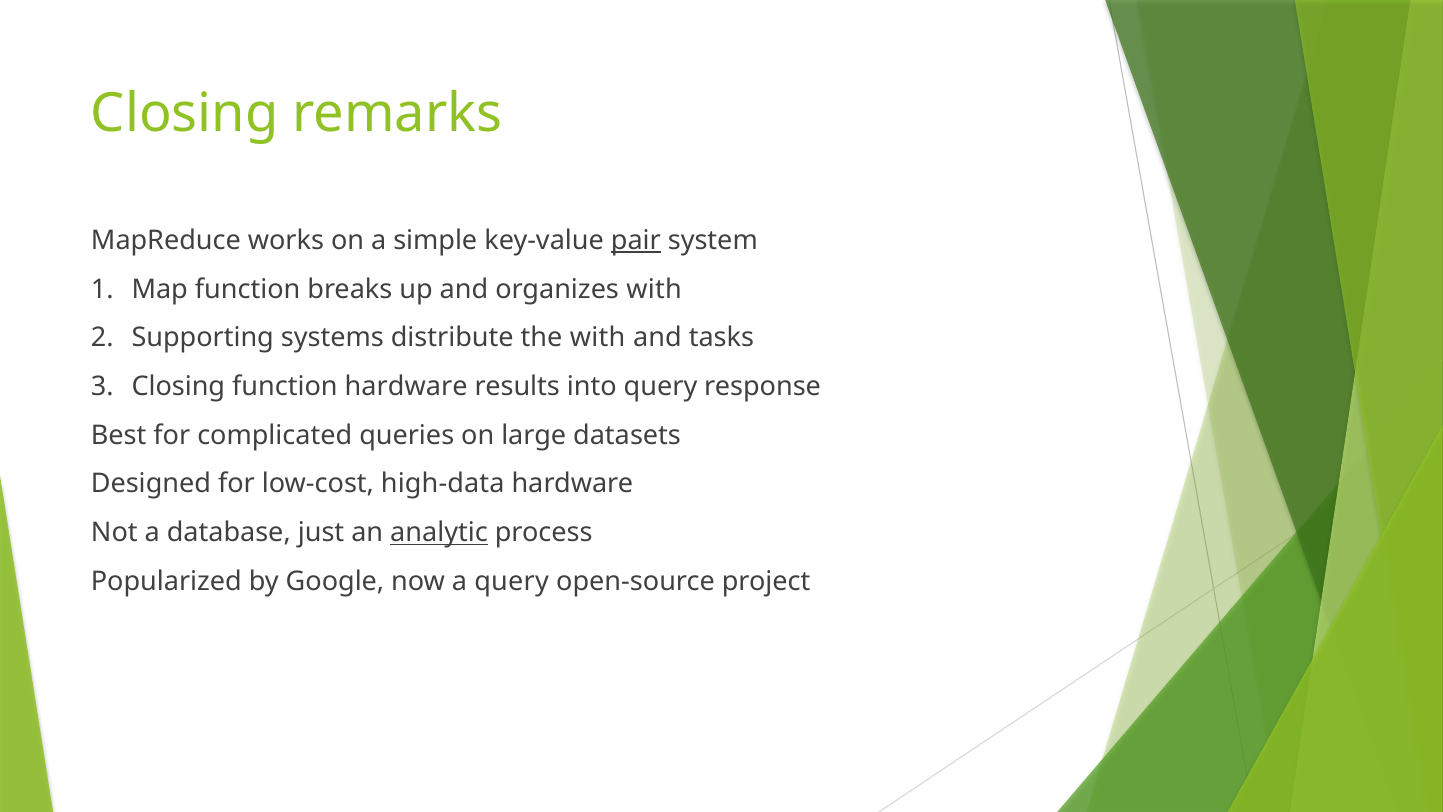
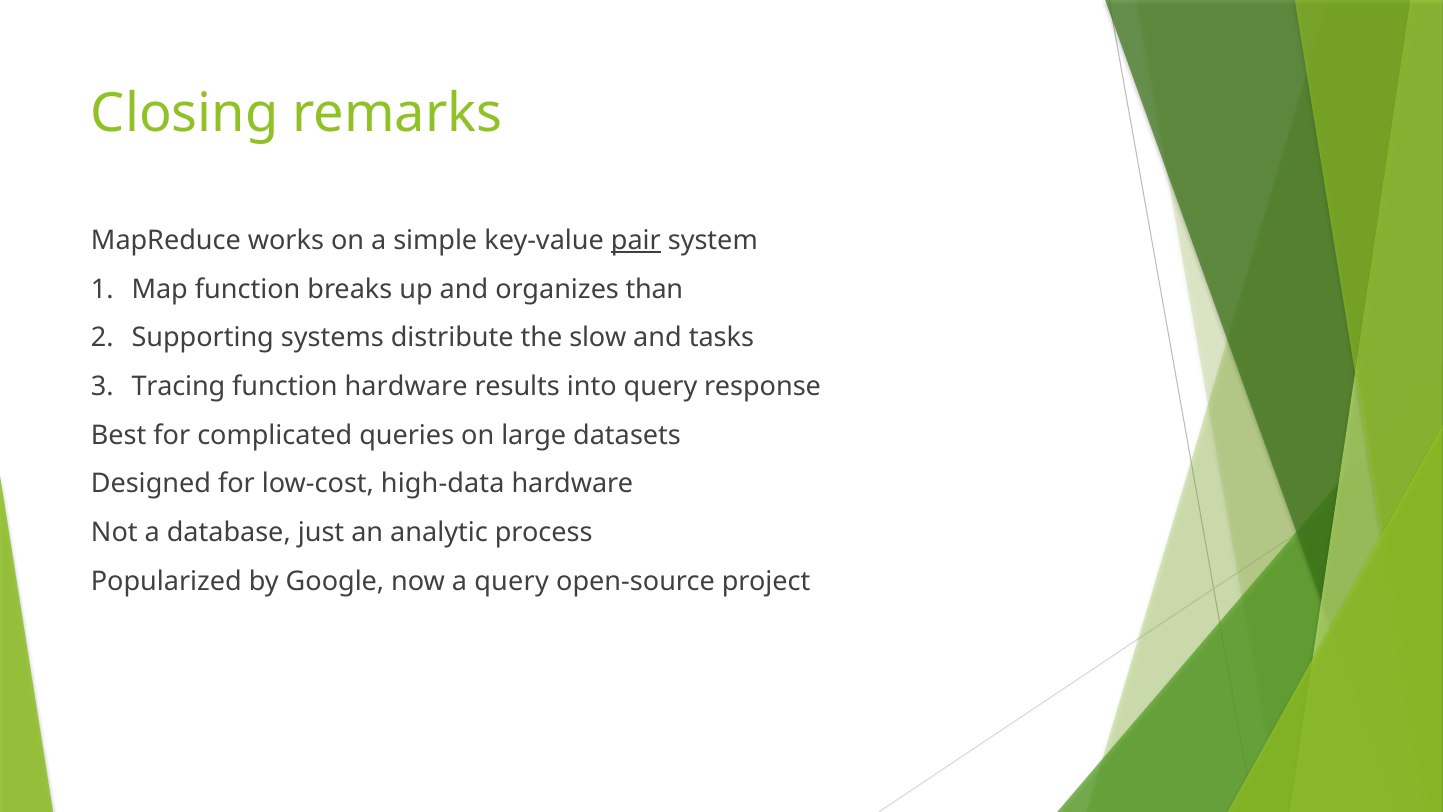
organizes with: with -> than (654, 289)
the with: with -> slow (598, 338)
Closing: Closing -> Tracing (178, 386)
analytic underline: present -> none (439, 533)
